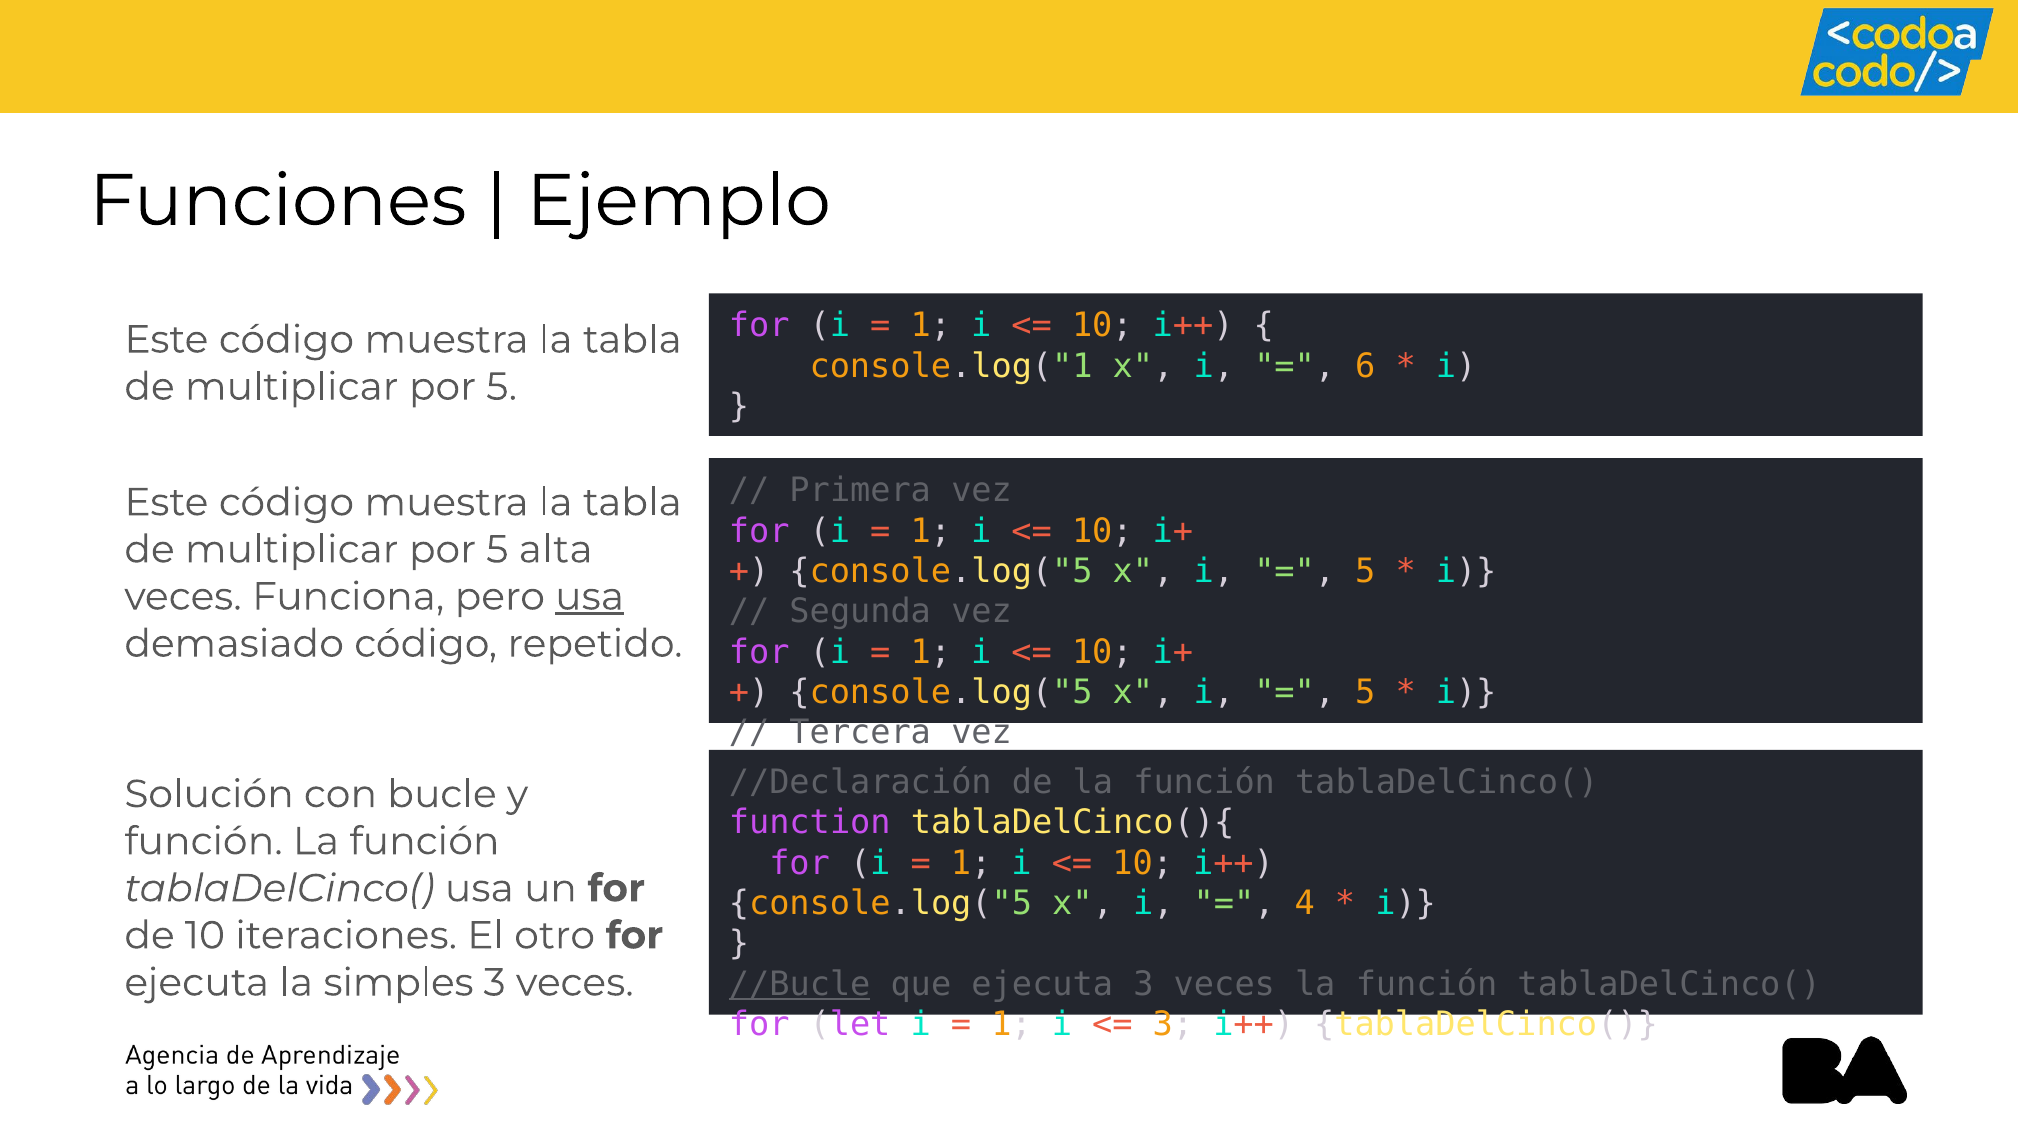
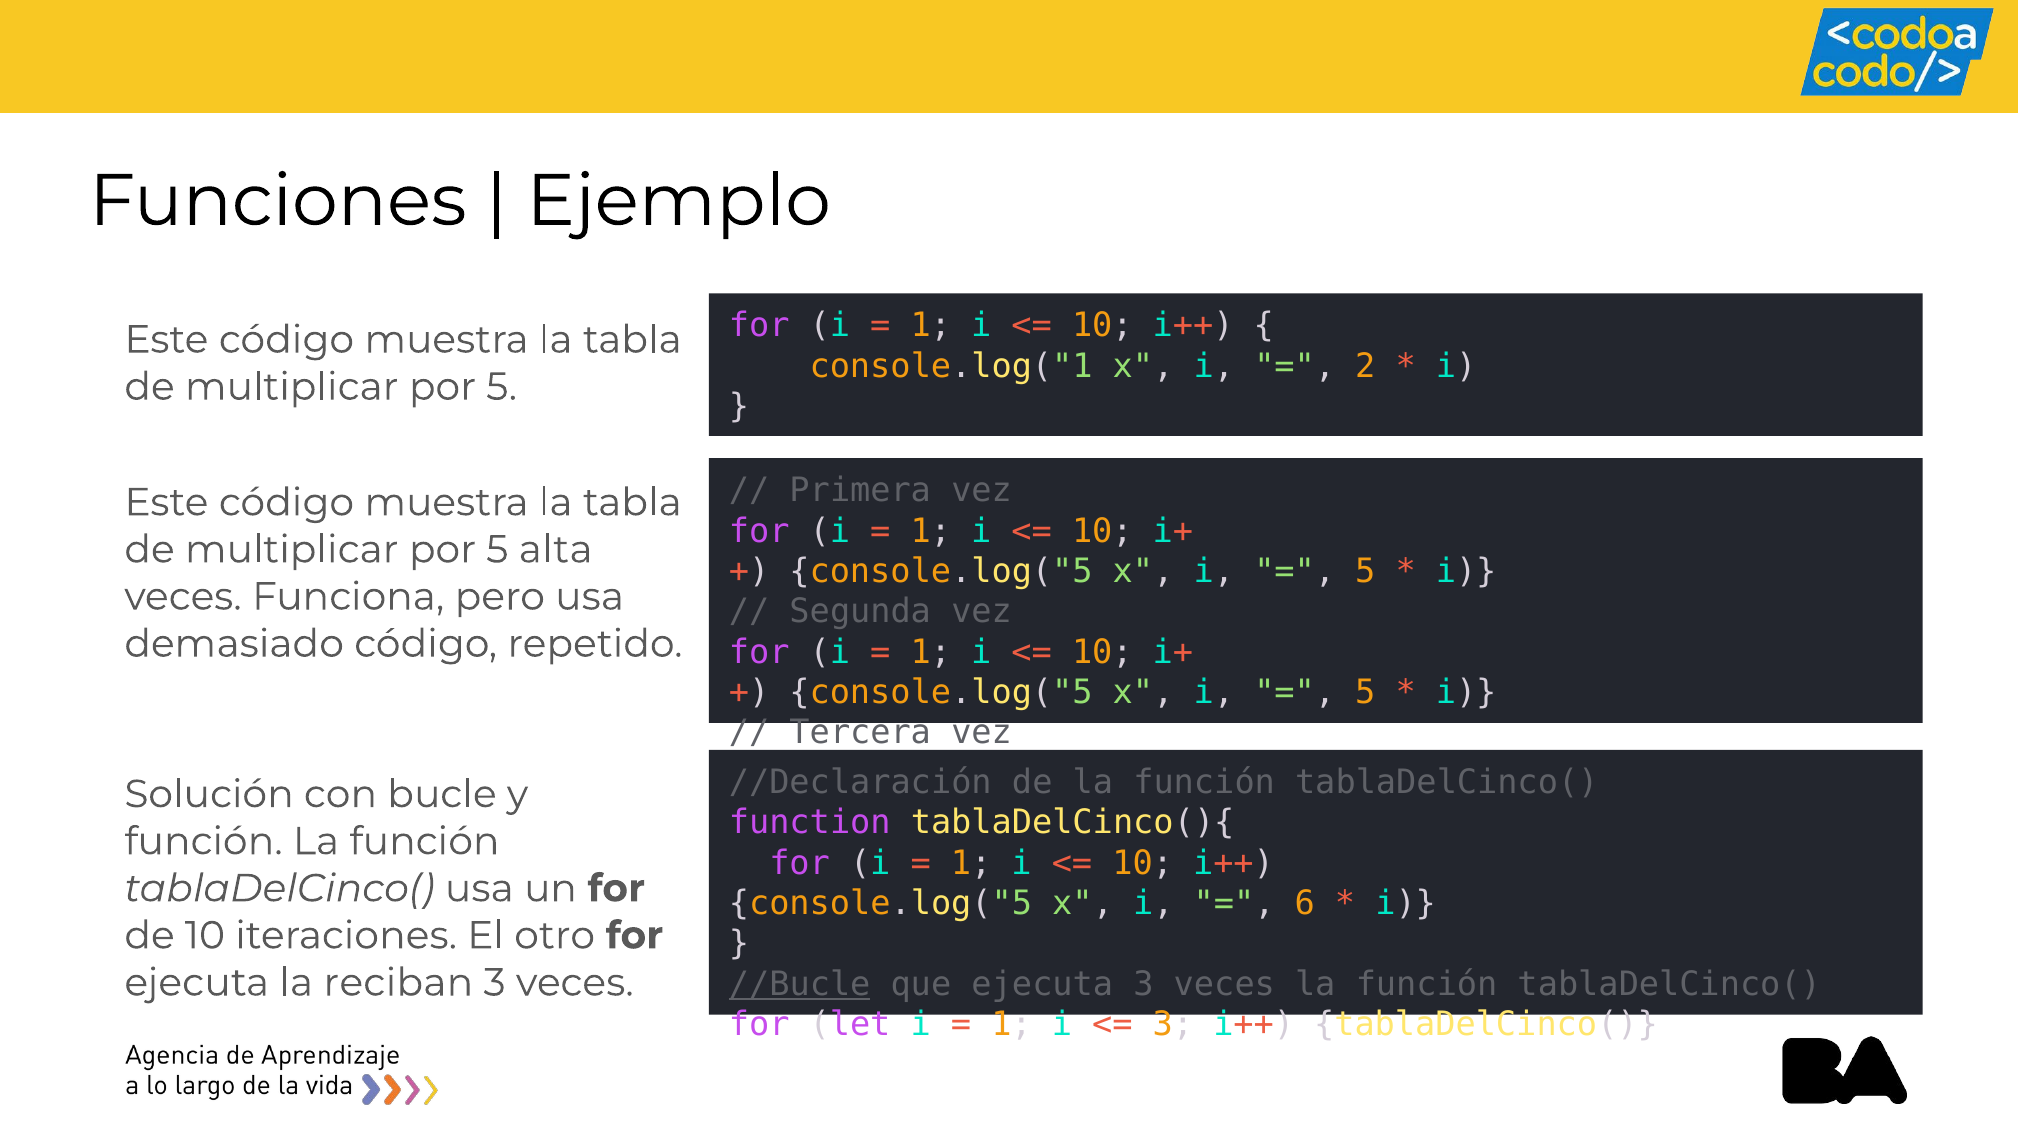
6: 6 -> 2 (1365, 366)
usa underline: present -> none (590, 597)
4: 4 -> 6 (1305, 904)
simples: simples -> reciban (398, 983)
